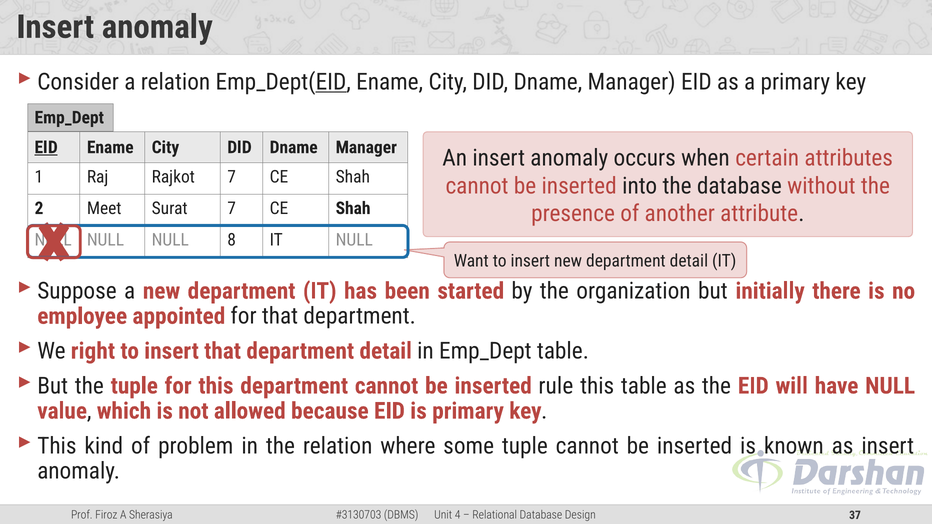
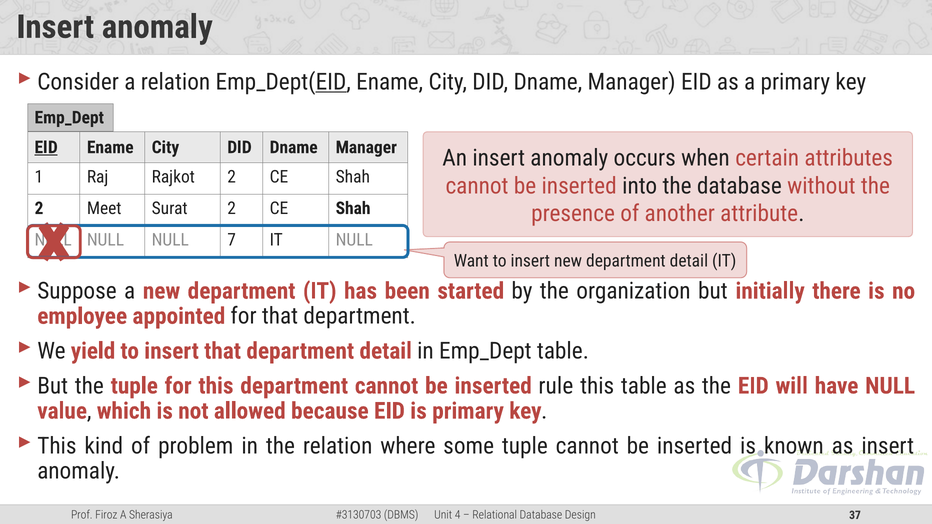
Rajkot 7: 7 -> 2 (232, 177)
Surat 7: 7 -> 2 (232, 208)
8: 8 -> 7 (232, 240)
right: right -> yield (93, 351)
